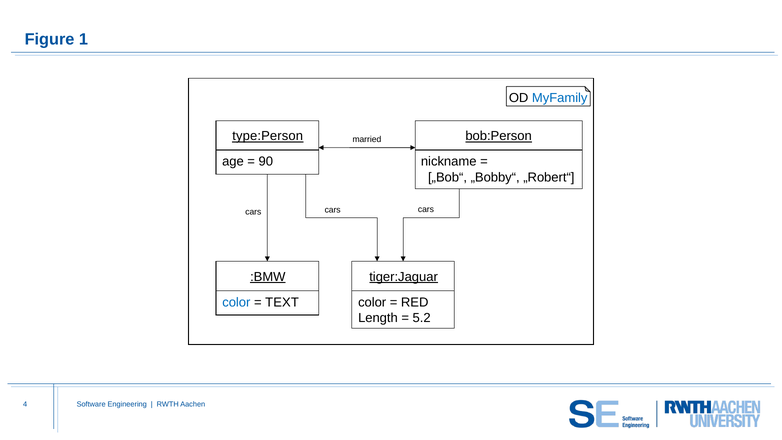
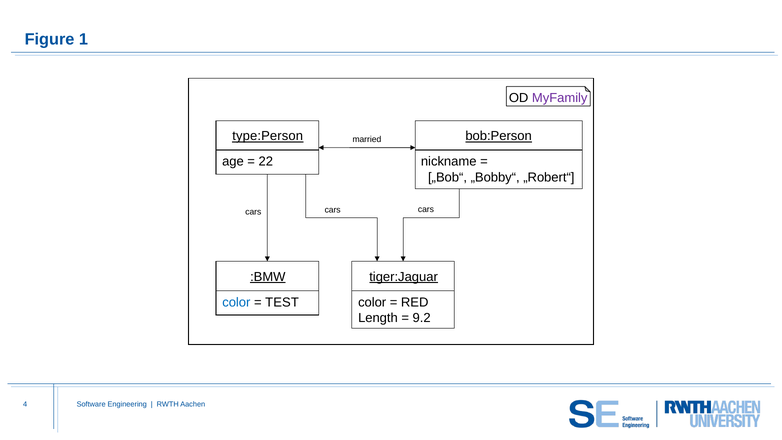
MyFamily colour: blue -> purple (560, 98)
90: 90 -> 22 (266, 162)
TEXT: TEXT -> TEST (282, 302)
5.2: 5.2 -> 9.2 (422, 318)
